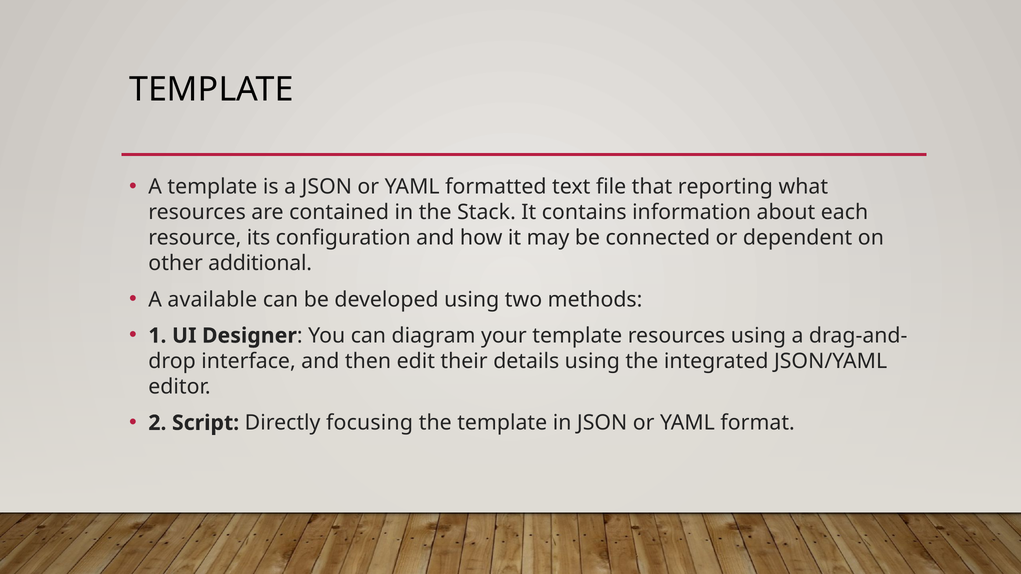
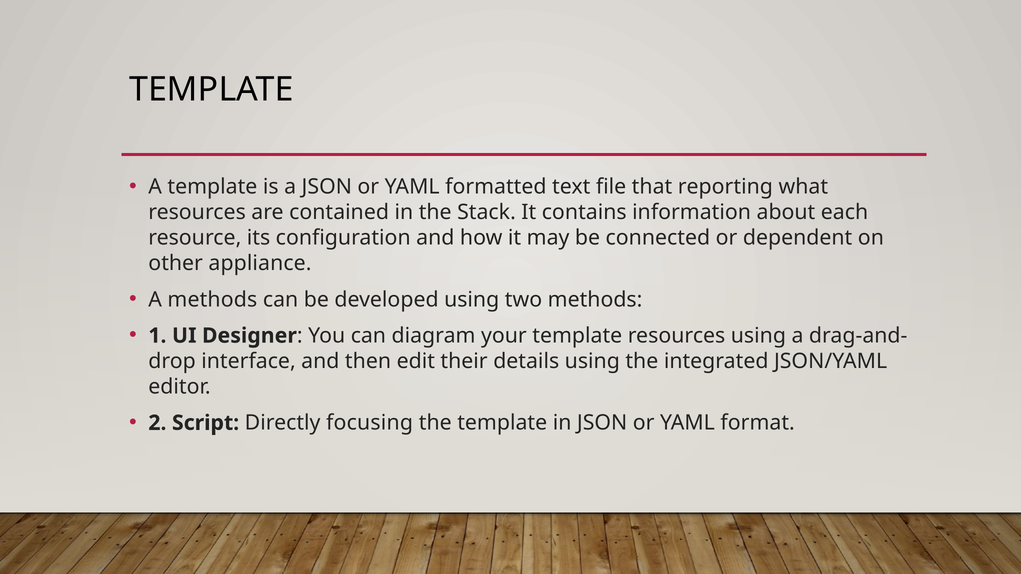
additional: additional -> appliance (260, 263)
A available: available -> methods (212, 300)
